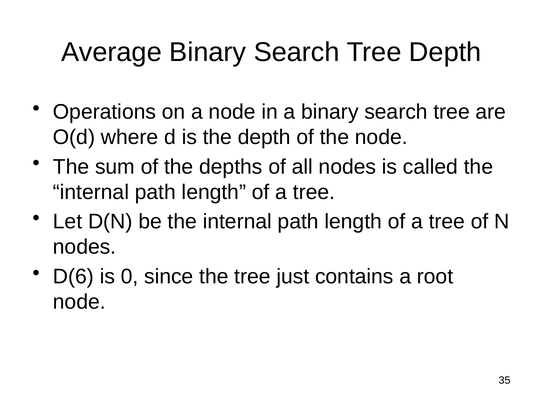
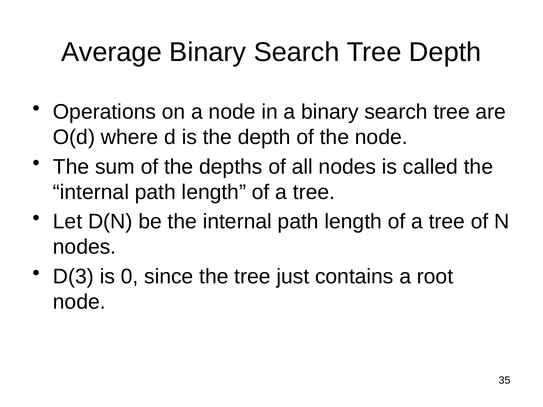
D(6: D(6 -> D(3 (73, 277)
